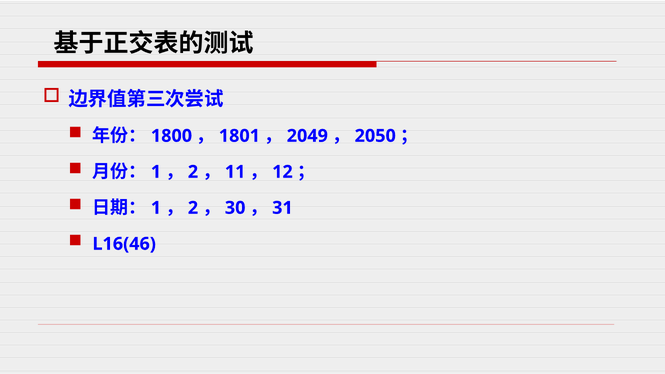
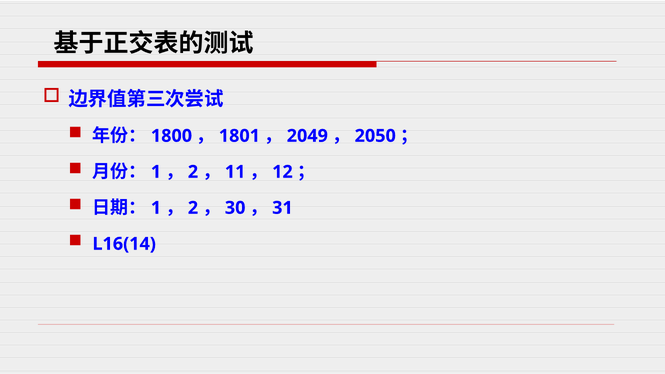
L16(46: L16(46 -> L16(14 (124, 244)
